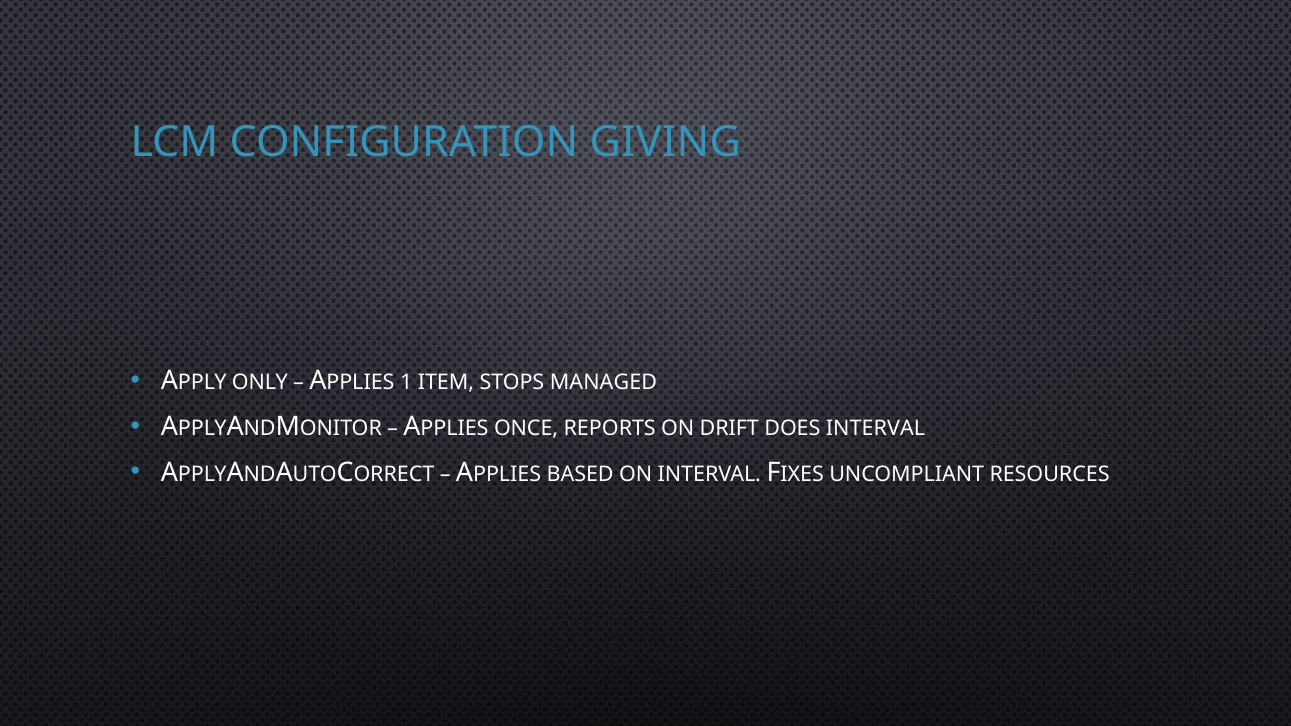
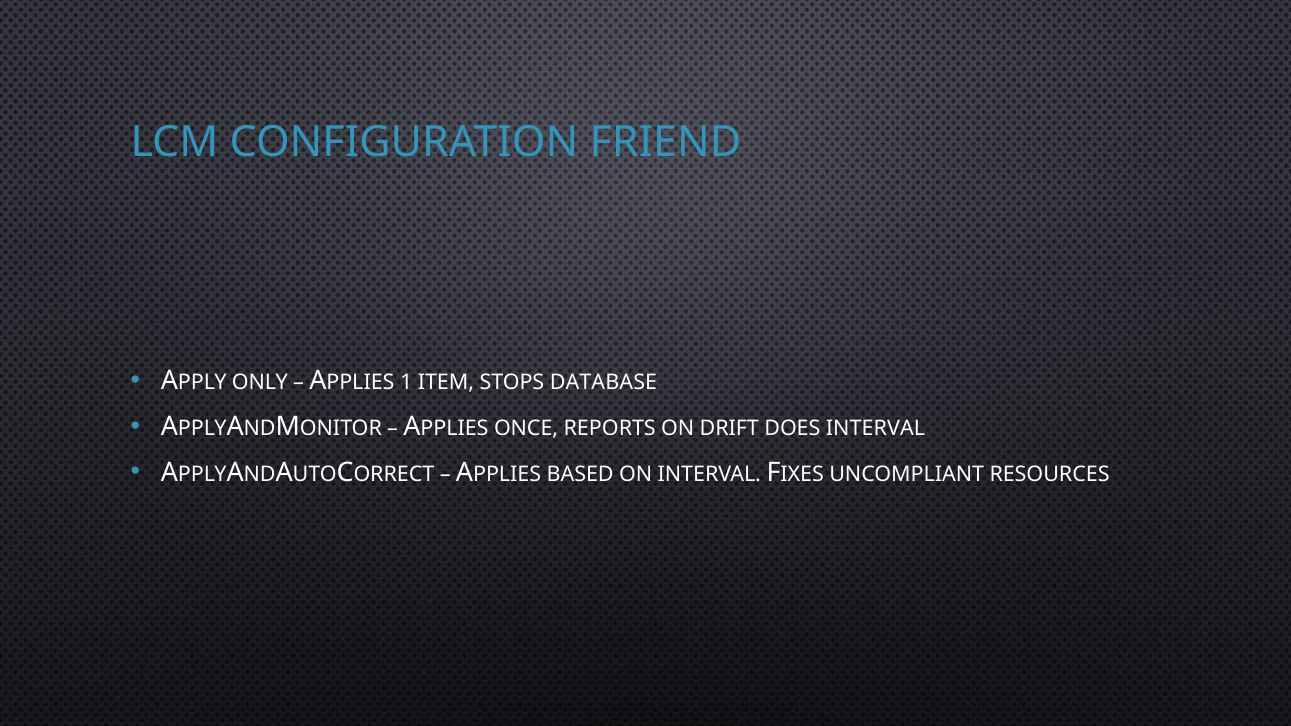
GIVING: GIVING -> FRIEND (665, 143)
MANAGED: MANAGED -> DATABASE (603, 383)
